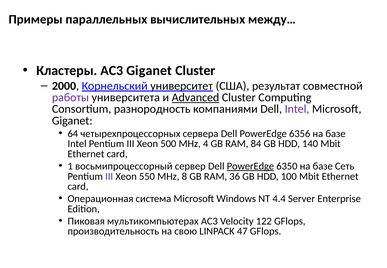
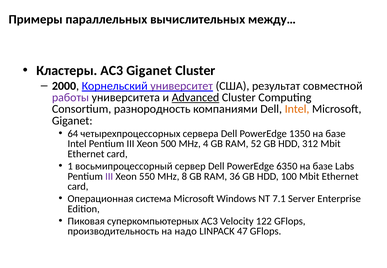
университет colour: black -> purple (182, 86)
Intel colour: purple -> orange (297, 109)
6356: 6356 -> 1350 (300, 134)
84: 84 -> 52 (256, 144)
140: 140 -> 312 (310, 144)
PowerEdge underline: present -> none (250, 166)
Сеть: Сеть -> Labs (345, 166)
4.4: 4.4 -> 7.1 (279, 199)
мультикомпьютерах: мультикомпьютерах -> суперкомпьютерных (153, 221)
свою: свою -> надо (186, 231)
